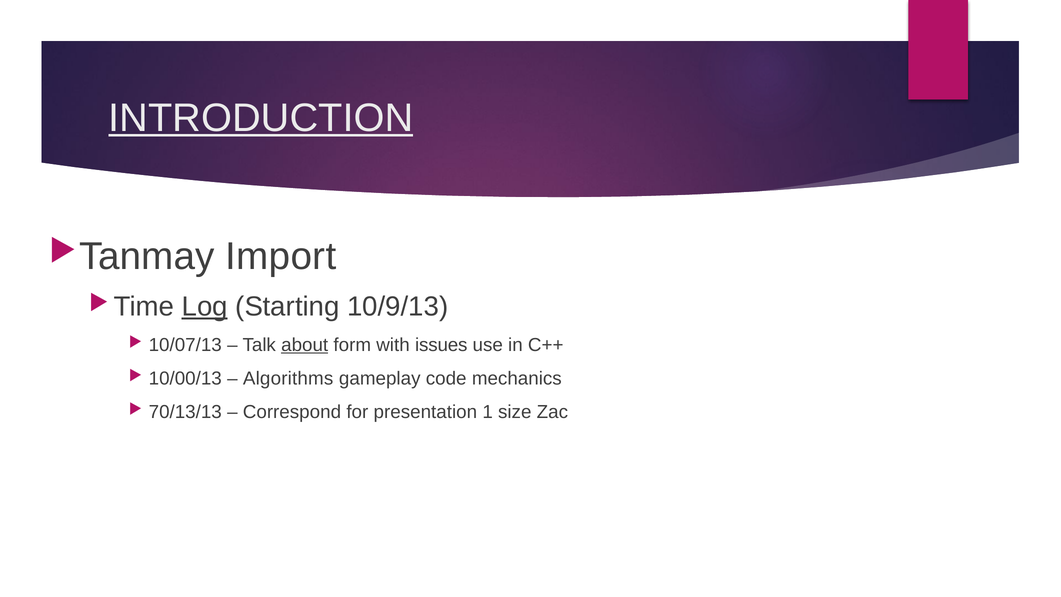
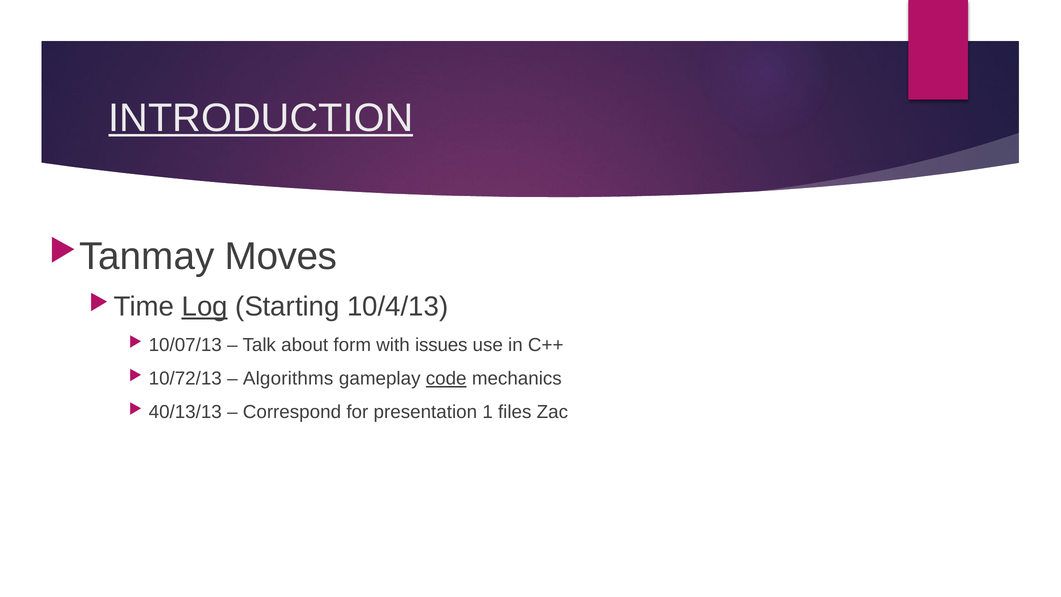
Import: Import -> Moves (281, 257)
10/9/13: 10/9/13 -> 10/4/13 (398, 307)
about underline: present -> none (305, 345)
10/00/13: 10/00/13 -> 10/72/13 (185, 379)
code underline: none -> present (446, 379)
70/13/13: 70/13/13 -> 40/13/13 (185, 412)
size: size -> files (515, 412)
